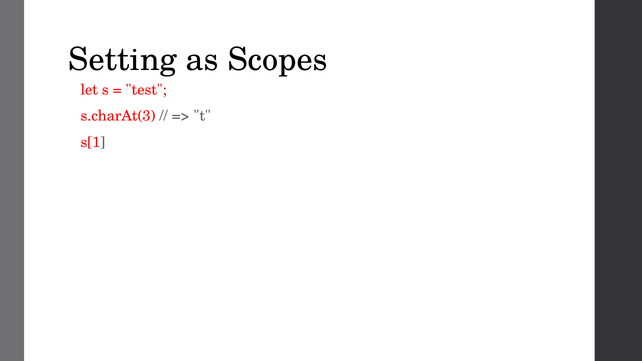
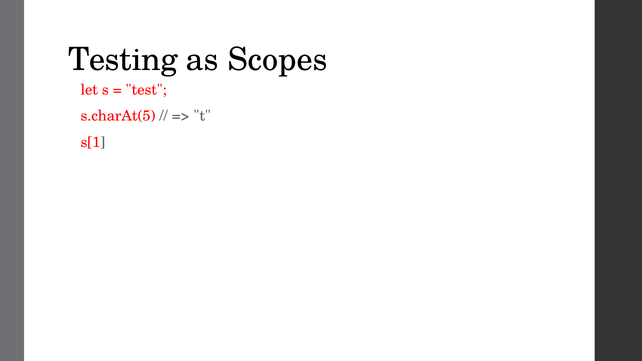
Setting: Setting -> Testing (123, 59)
s.charAt(3: s.charAt(3 -> s.charAt(5 (118, 116)
